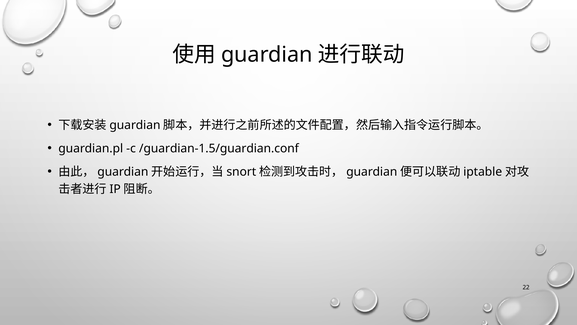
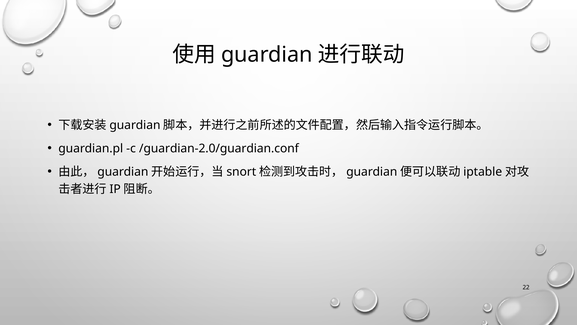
/guardian-1.5/guardian.conf: /guardian-1.5/guardian.conf -> /guardian-2.0/guardian.conf (219, 148)
